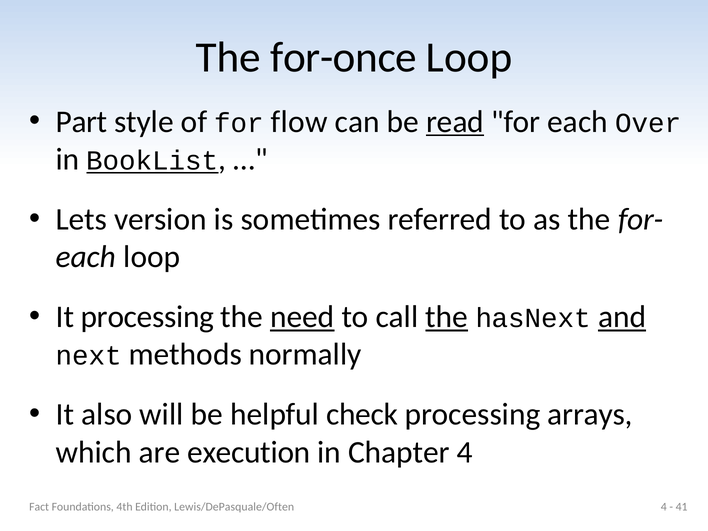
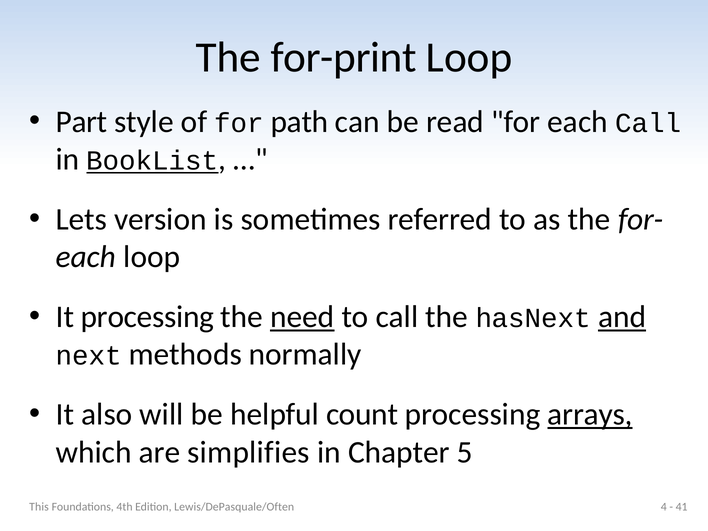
for-once: for-once -> for-print (344, 57)
flow: flow -> path (300, 122)
read underline: present -> none (455, 122)
each Over: Over -> Call (648, 123)
the underline: present -> none (447, 317)
check: check -> count (362, 414)
arrays underline: none -> present (590, 414)
execution: execution -> simplifies (249, 452)
Chapter 4: 4 -> 5 (465, 452)
Fact: Fact -> This (39, 507)
